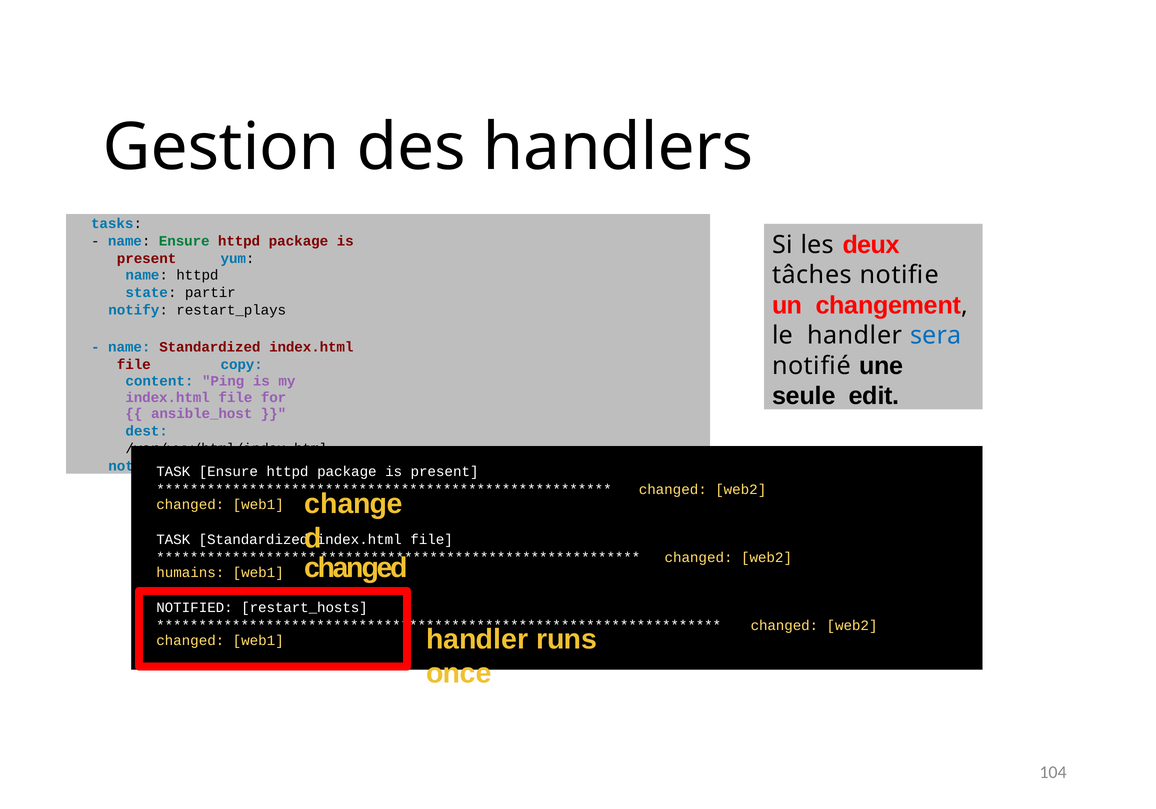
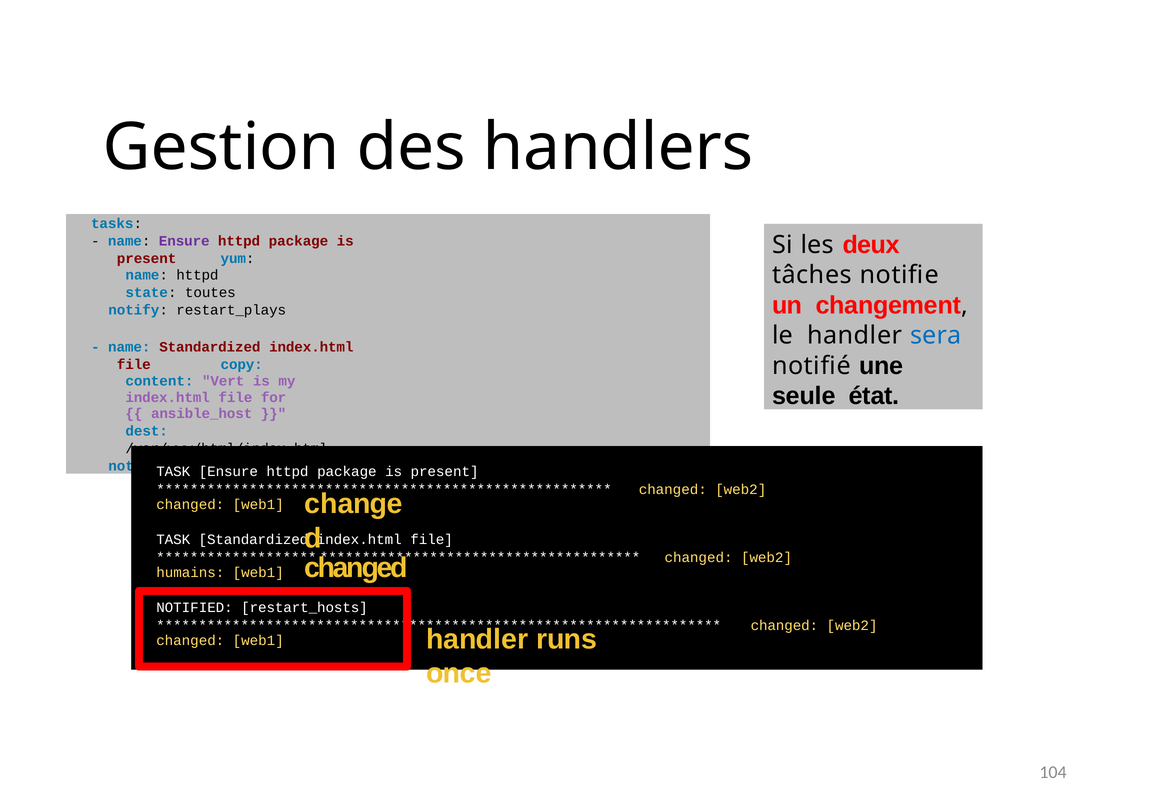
Ensure colour: green -> purple (184, 241)
partir: partir -> toutes (210, 293)
Ping: Ping -> Vert (223, 381)
edit: edit -> état (874, 396)
